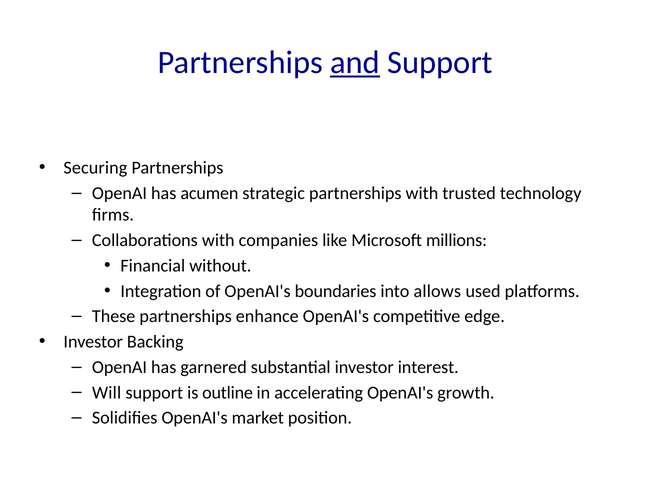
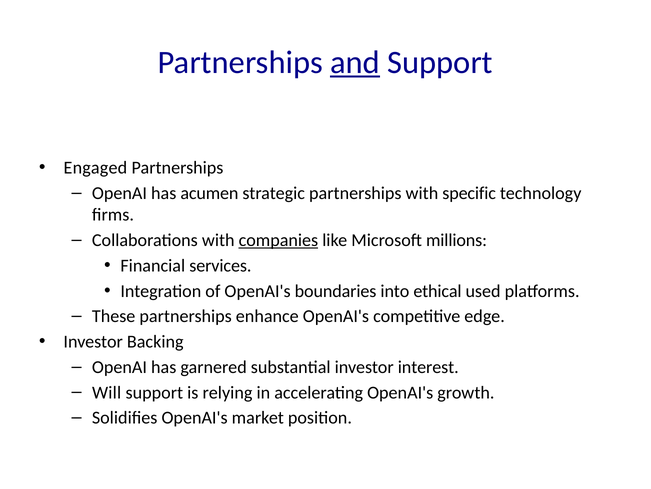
Securing: Securing -> Engaged (95, 168)
trusted: trusted -> specific (469, 193)
companies underline: none -> present (278, 240)
without: without -> services (220, 265)
allows: allows -> ethical (437, 291)
outline: outline -> relying (227, 392)
